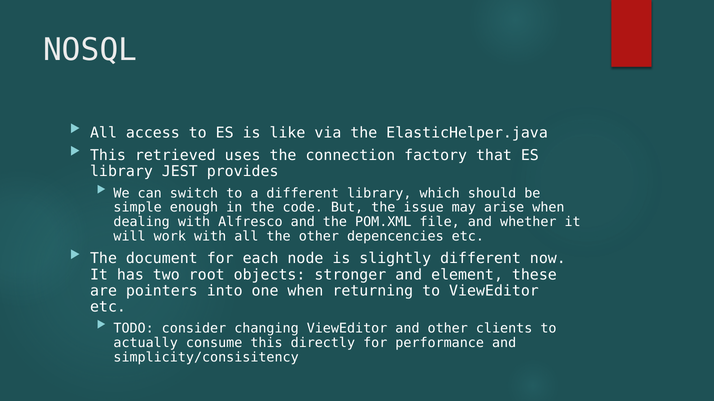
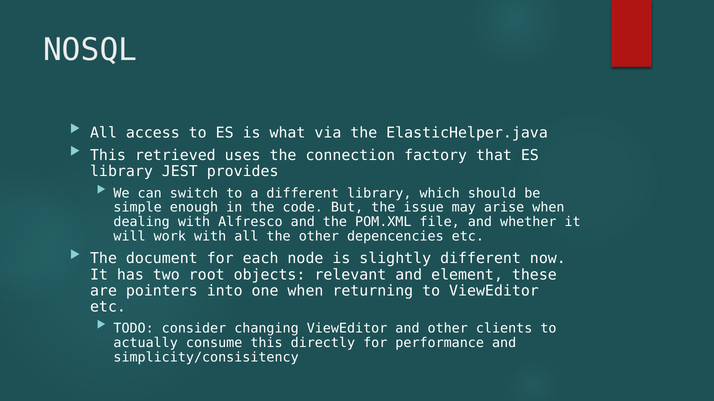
like: like -> what (287, 133)
stronger: stronger -> relevant (350, 275)
